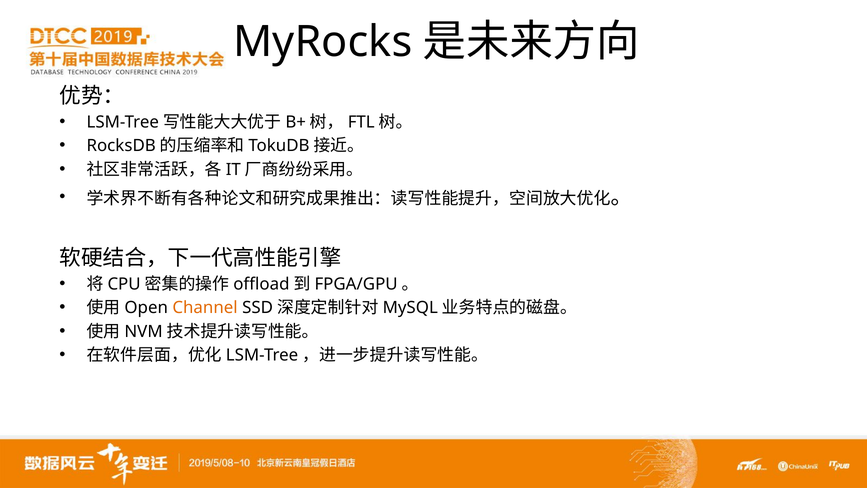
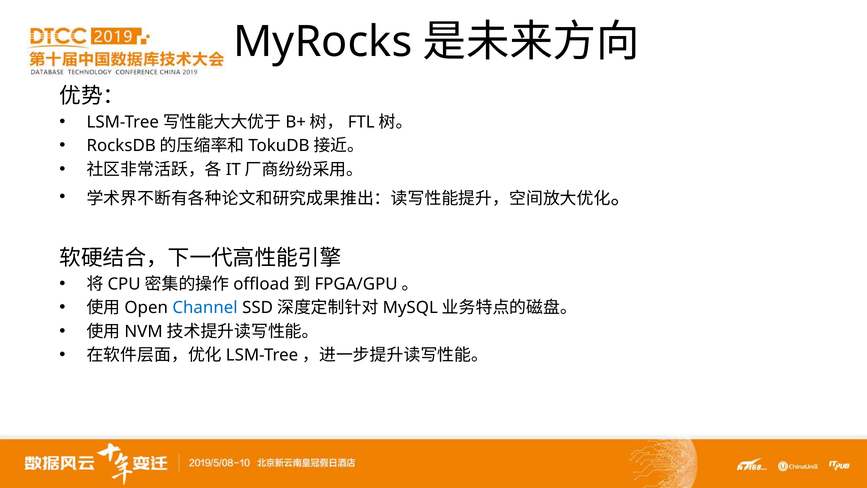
Channel colour: orange -> blue (205, 308)
